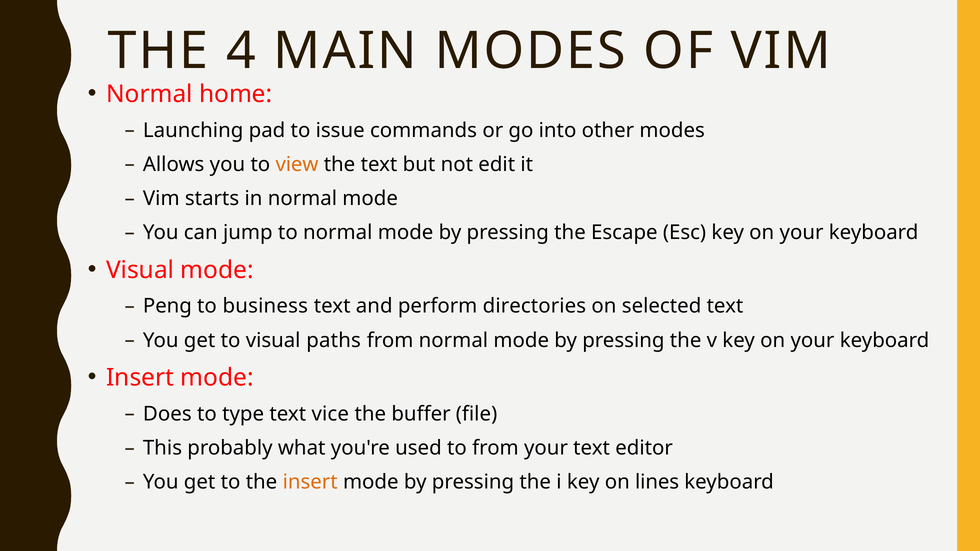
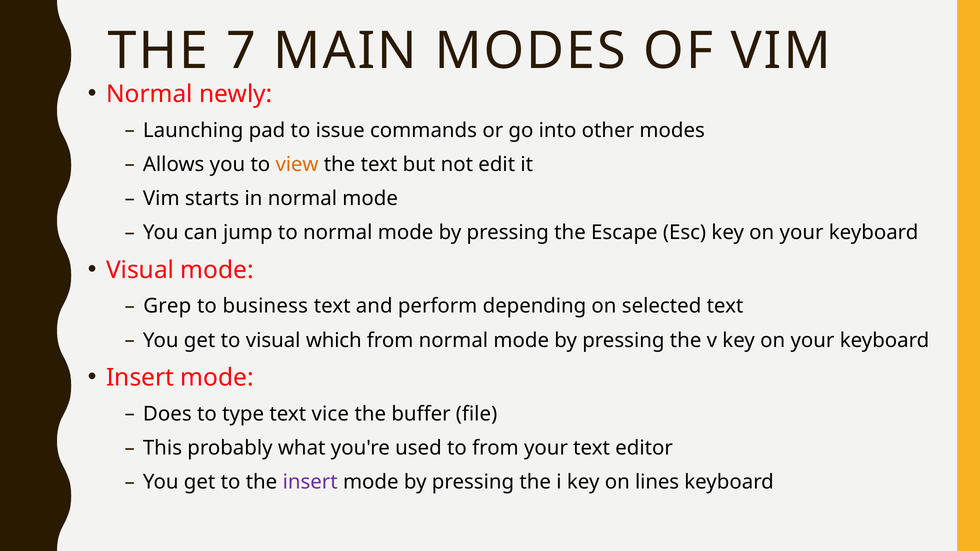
4: 4 -> 7 (241, 51)
home: home -> newly (236, 94)
Peng: Peng -> Grep (167, 306)
directories: directories -> depending (534, 306)
paths: paths -> which (334, 340)
insert colour: orange -> purple (310, 482)
